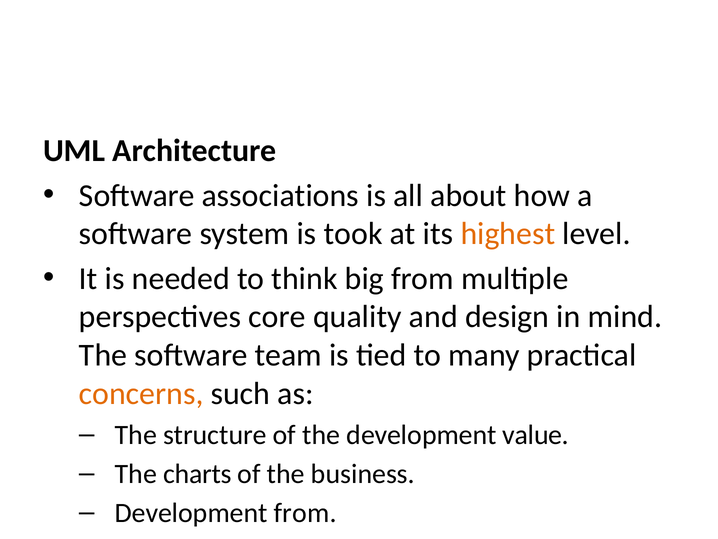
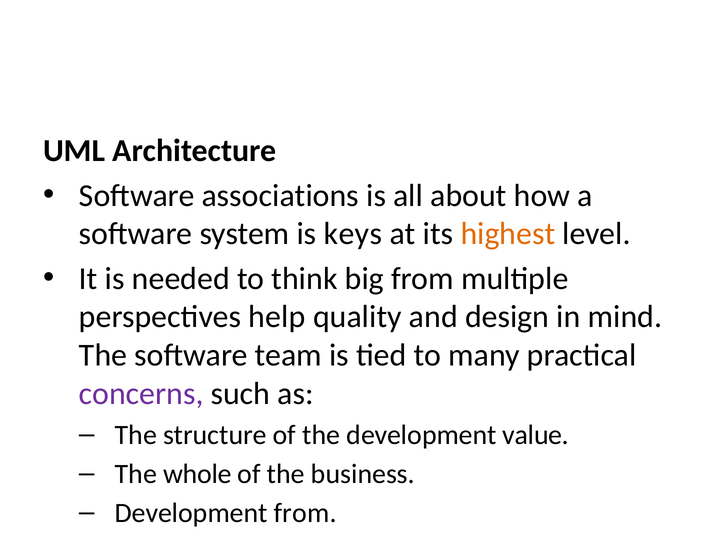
took: took -> keys (353, 234)
core: core -> help (277, 317)
concerns colour: orange -> purple (141, 393)
charts: charts -> whole (197, 474)
